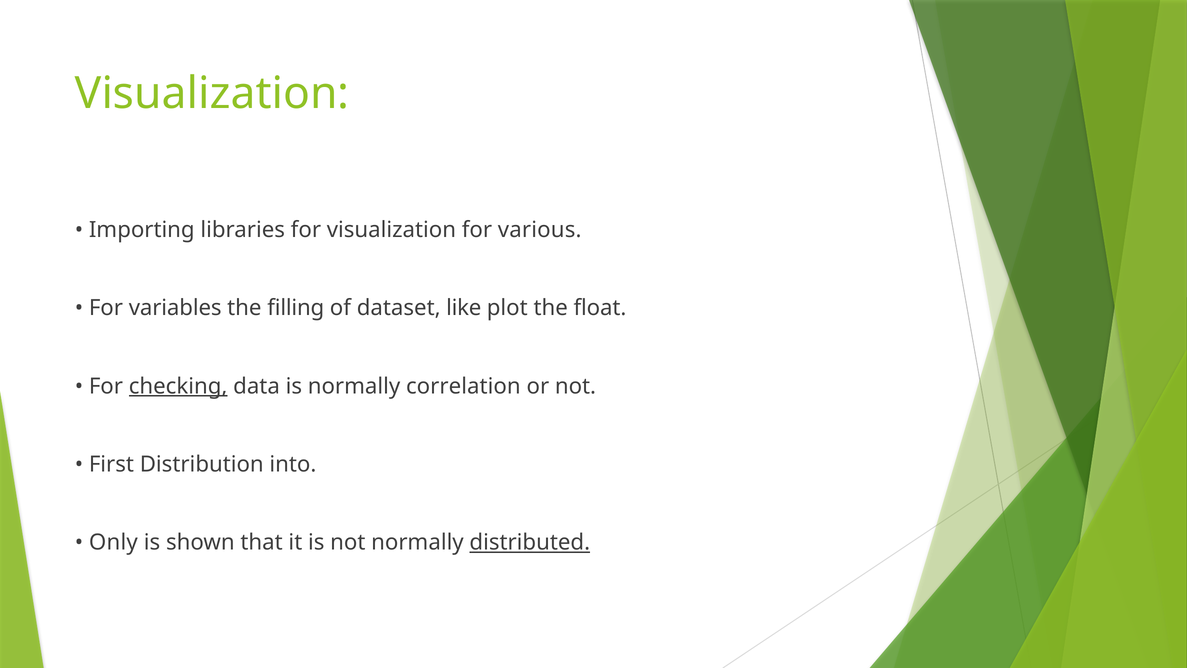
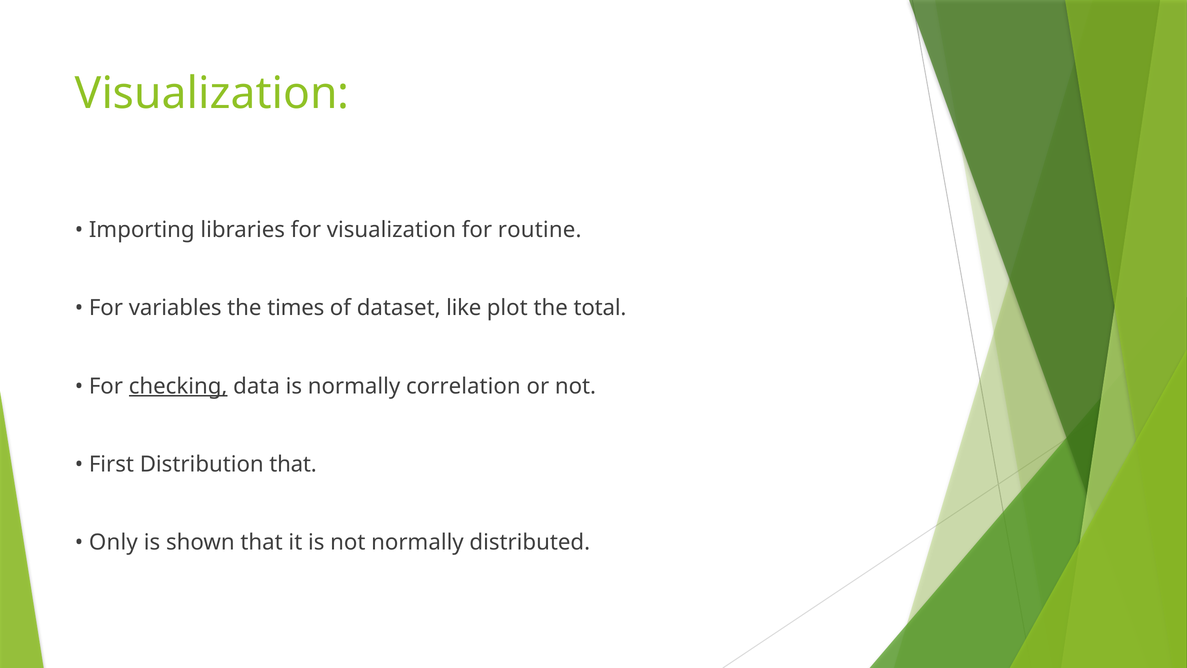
various: various -> routine (540, 230)
filling: filling -> times (296, 308)
float: float -> total (600, 308)
Distribution into: into -> that (293, 464)
distributed underline: present -> none (530, 542)
